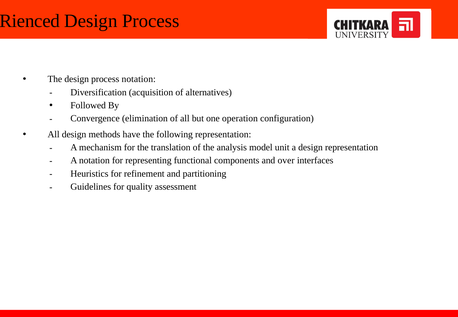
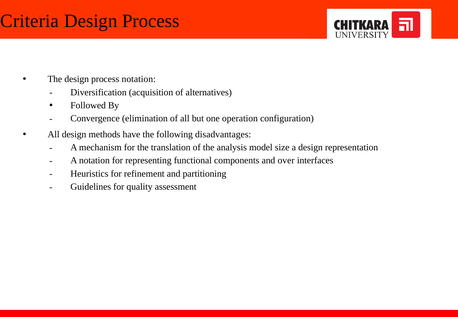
Rienced: Rienced -> Criteria (30, 21)
following representation: representation -> disadvantages (223, 134)
unit: unit -> size (282, 148)
